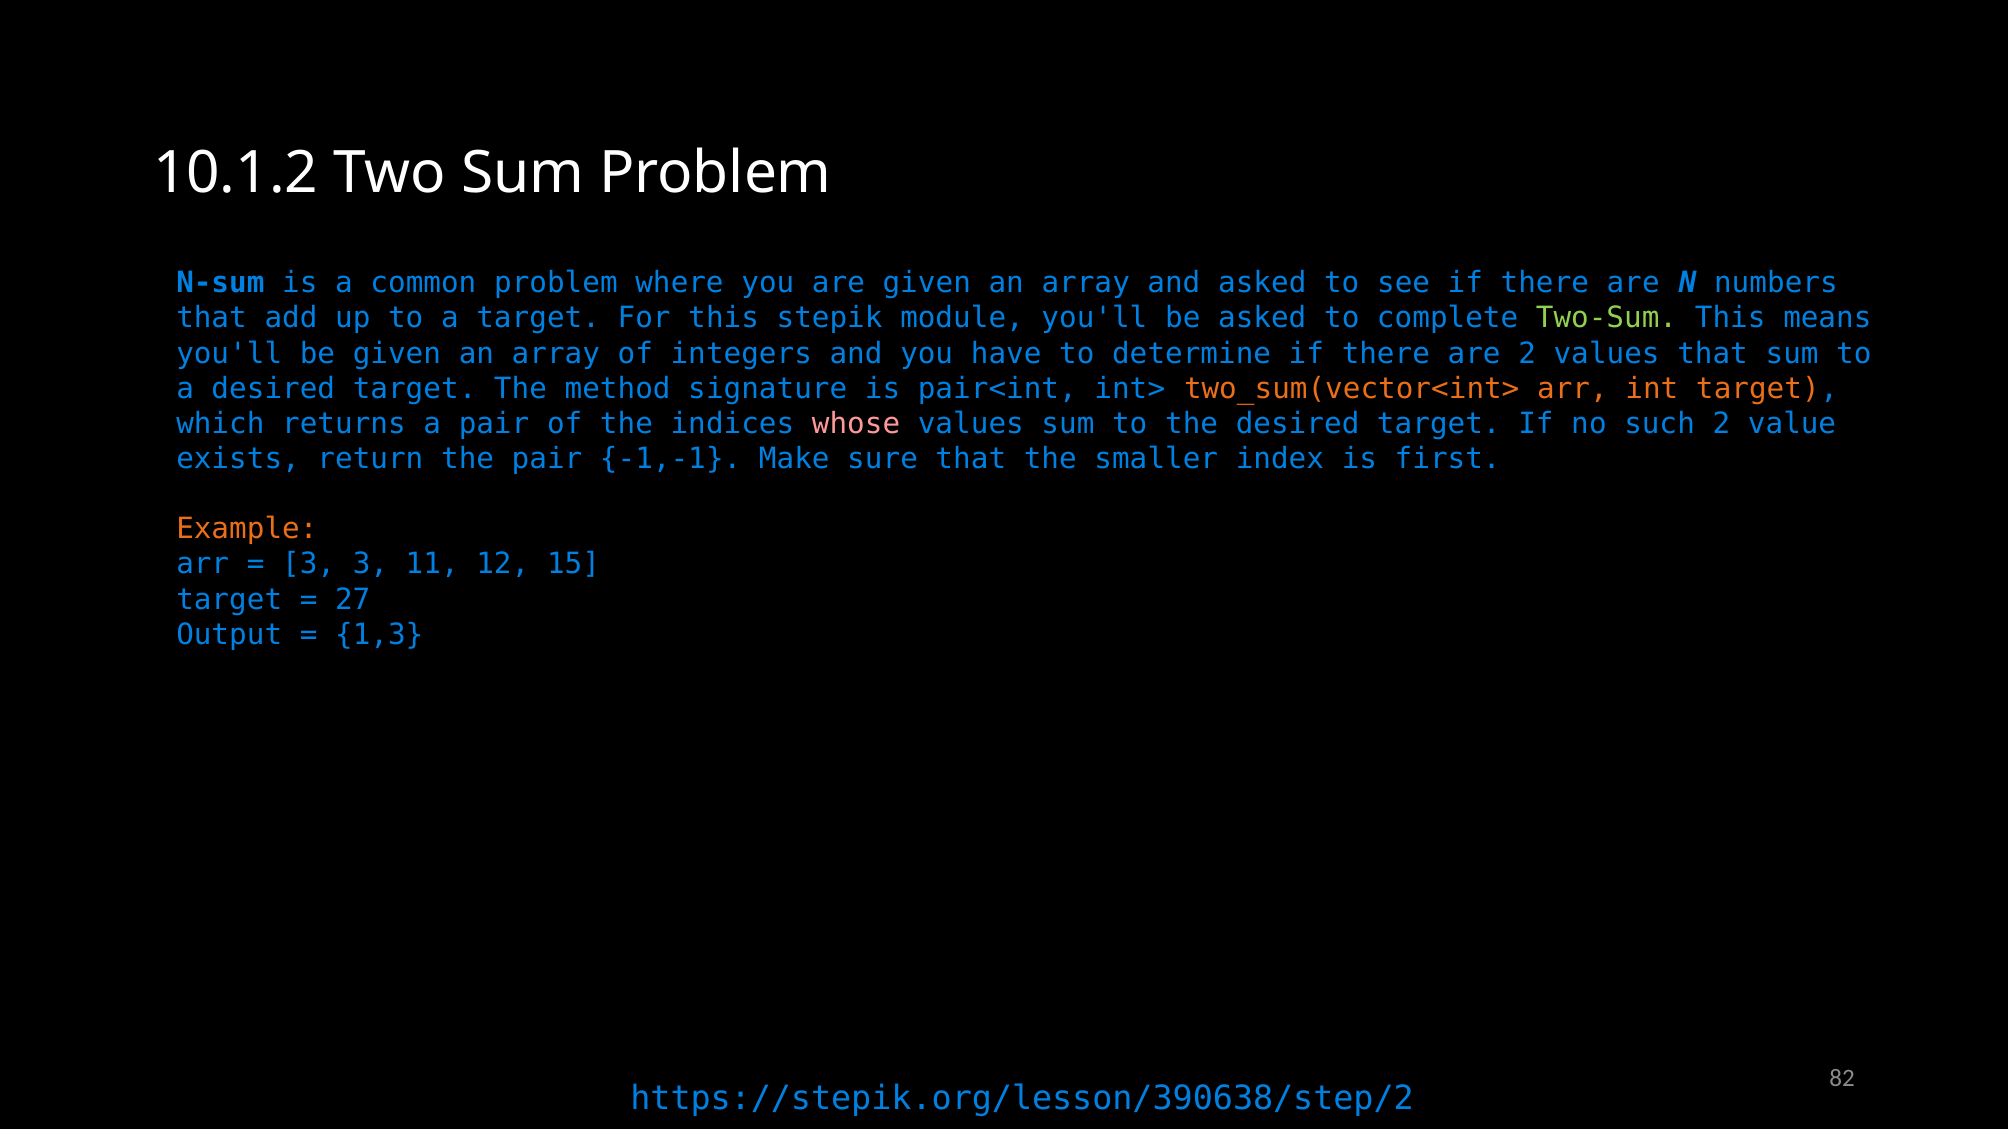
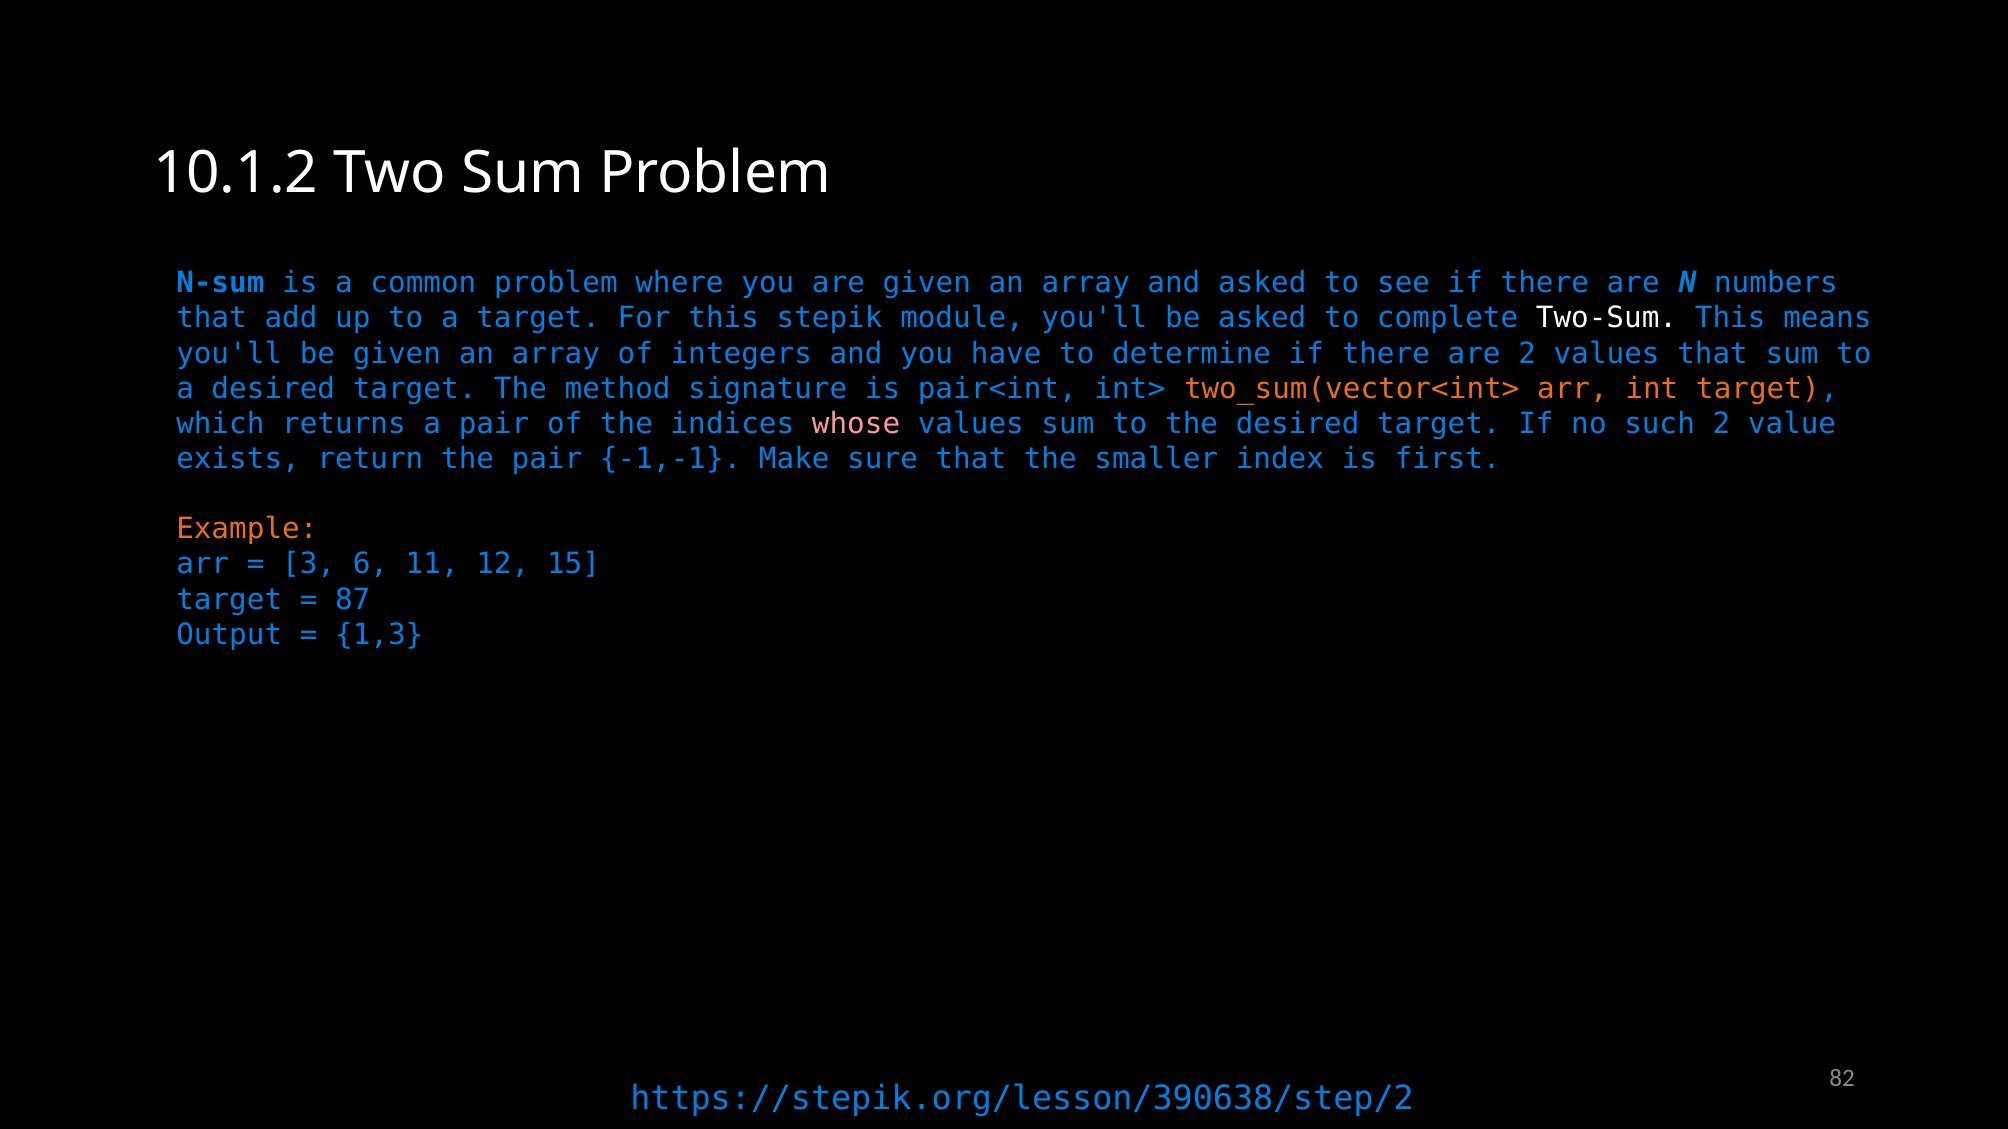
Two-Sum colour: light green -> white (1606, 318)
3 3: 3 -> 6 (370, 565)
27: 27 -> 87 (353, 600)
